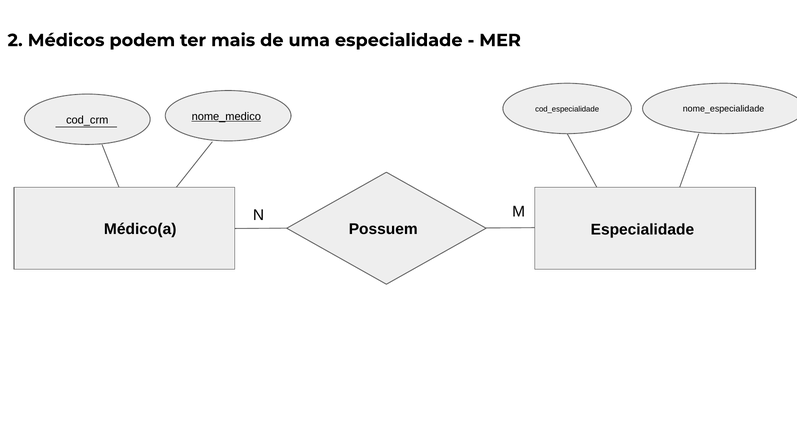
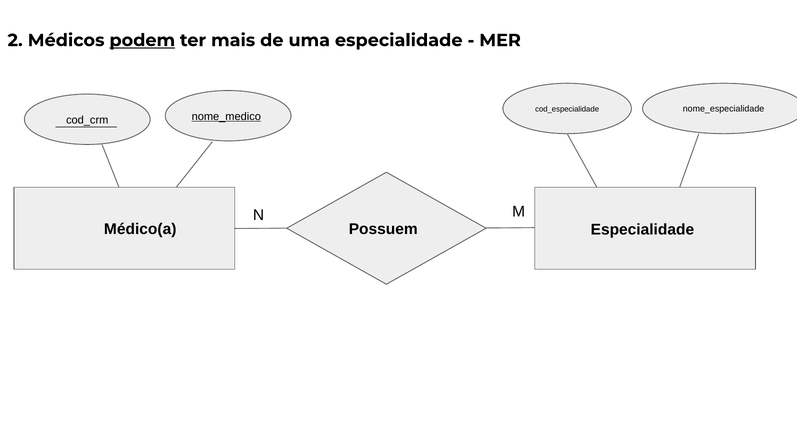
podem underline: none -> present (142, 40)
